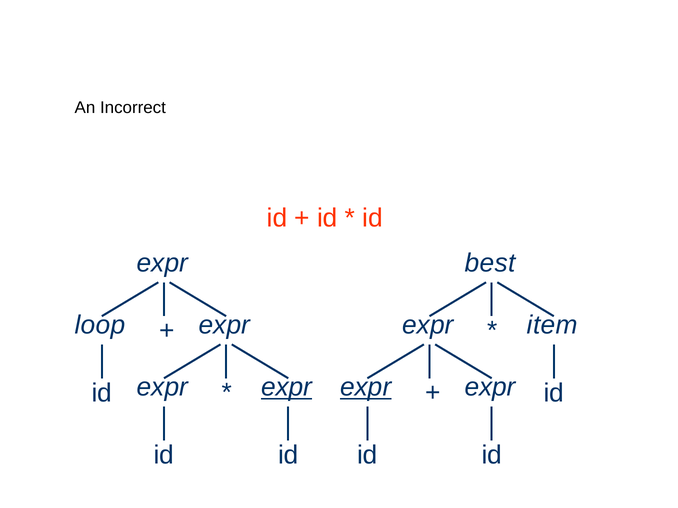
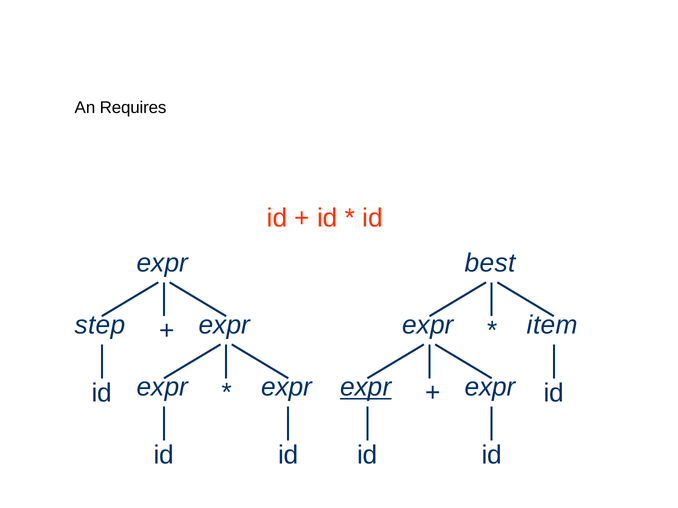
Incorrect: Incorrect -> Requires (133, 108)
loop: loop -> step (100, 325)
expr underline: present -> none (287, 388)
